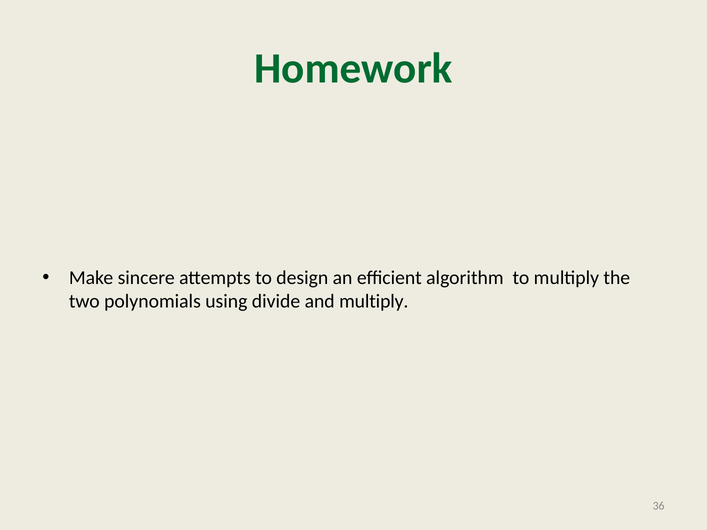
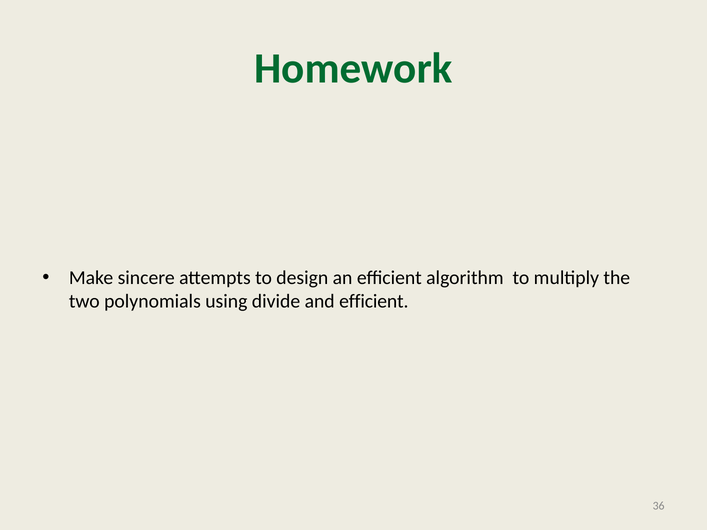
and multiply: multiply -> efficient (374, 302)
